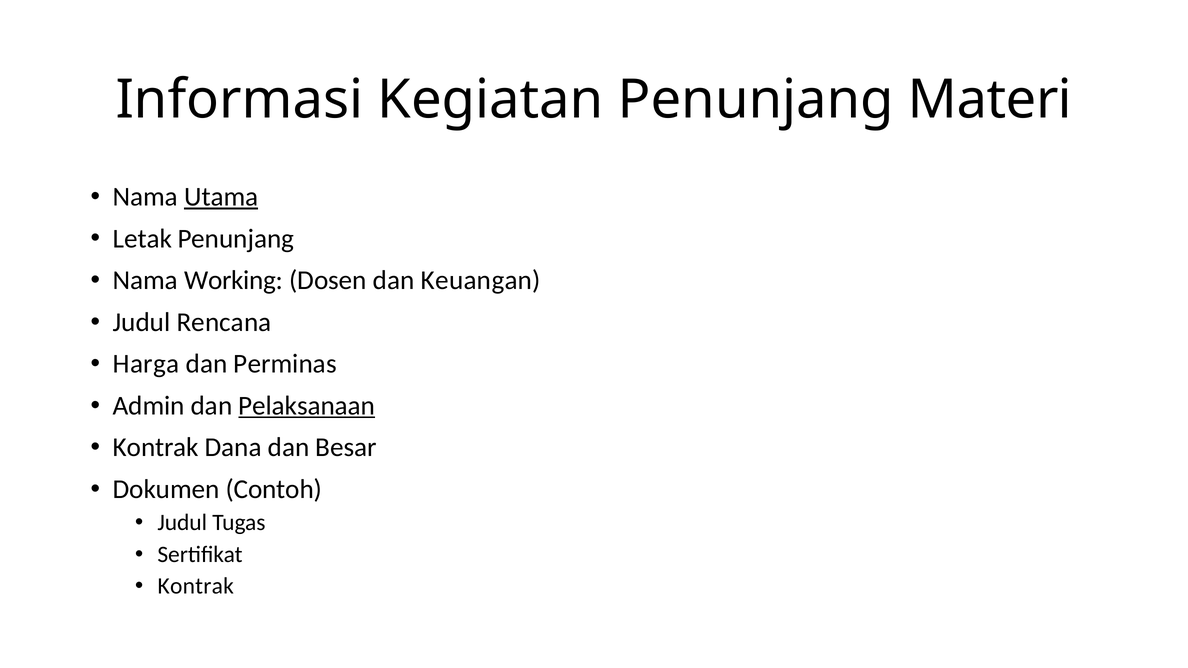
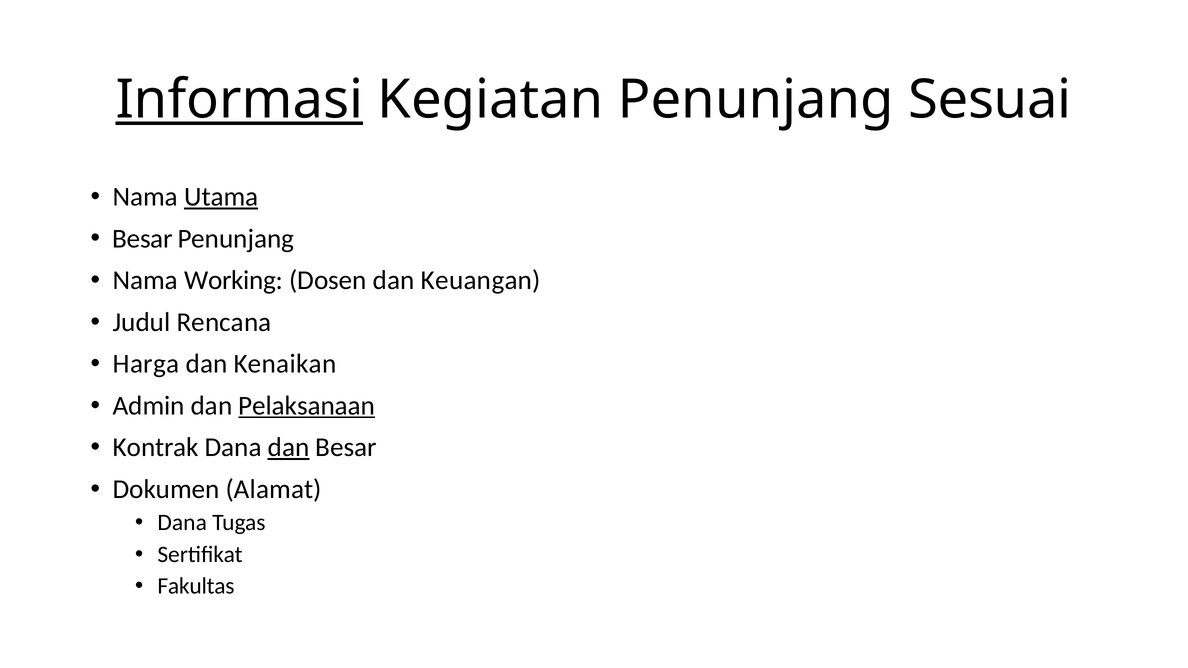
Informasi underline: none -> present (239, 100)
Materi: Materi -> Sesuai (990, 100)
Letak: Letak -> Besar (142, 239)
Perminas: Perminas -> Kenaikan (285, 364)
dan underline: none -> present (289, 448)
Contoh: Contoh -> Alamat (274, 489)
Judul: Judul -> Dana (182, 523)
Kontrak: Kontrak -> Fakultas (196, 586)
